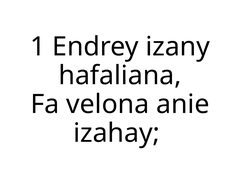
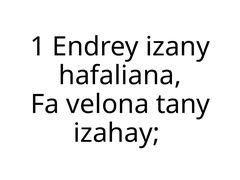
anie: anie -> tany (183, 104)
